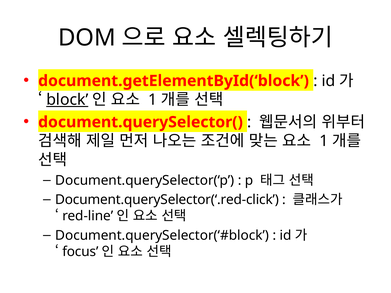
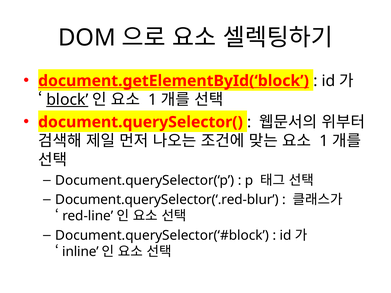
document.getElementById(‘block underline: none -> present (174, 81)
Document.querySelector(‘.red-click: Document.querySelector(‘.red-click -> Document.querySelector(‘.red-blur (167, 200)
focus: focus -> inline (80, 252)
